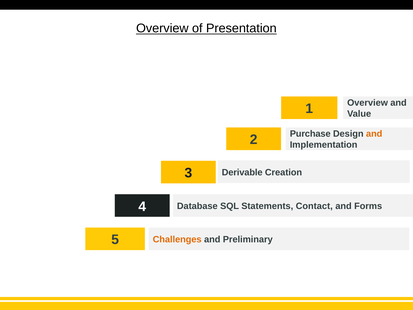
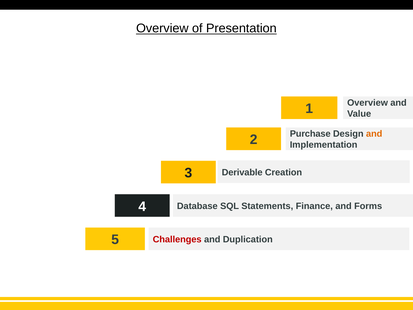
Contact: Contact -> Finance (314, 206)
Challenges colour: orange -> red (177, 239)
Preliminary: Preliminary -> Duplication (248, 239)
